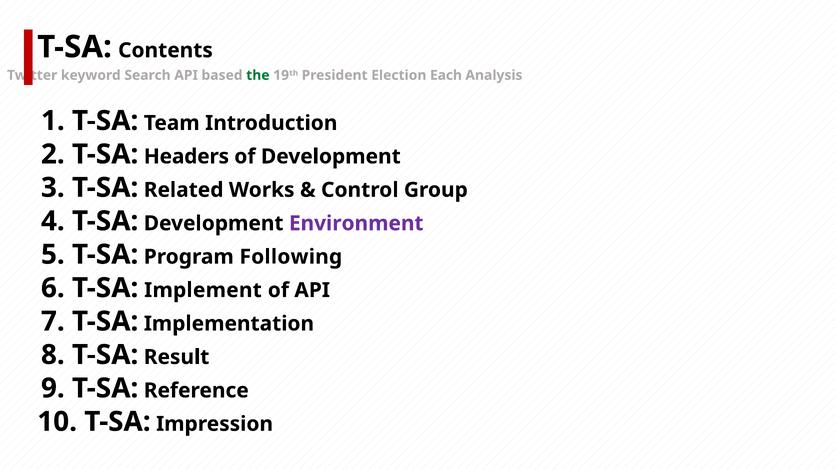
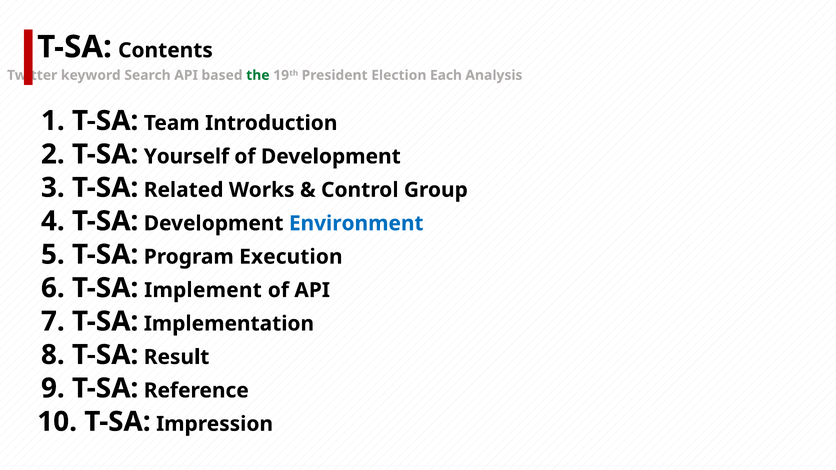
Headers: Headers -> Yourself (186, 157)
Environment colour: purple -> blue (356, 223)
Following: Following -> Execution (291, 257)
